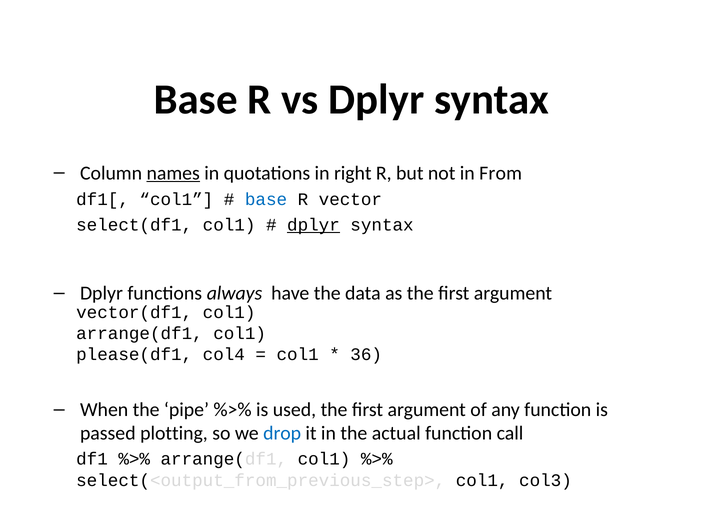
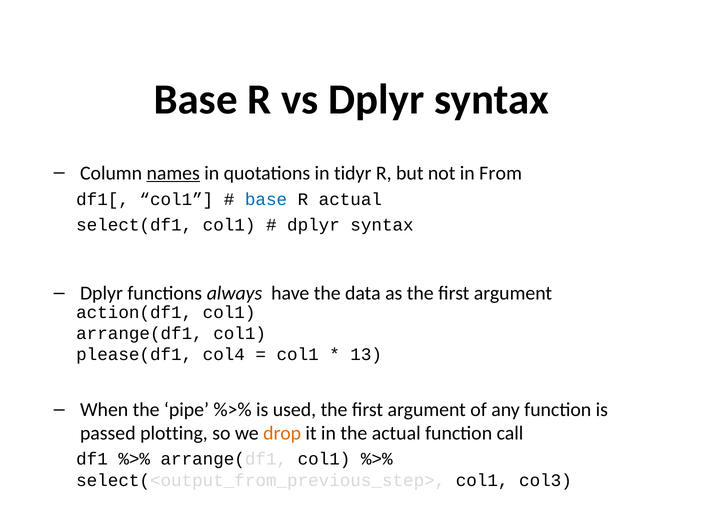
right: right -> tidyr (353, 173)
R vector: vector -> actual (350, 200)
dplyr underline: present -> none (313, 225)
vector(df1: vector(df1 -> action(df1 (134, 313)
36: 36 -> 13 (366, 355)
drop colour: blue -> orange (282, 434)
